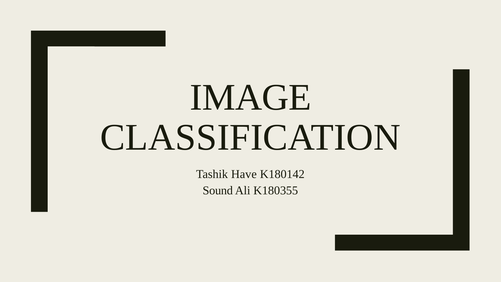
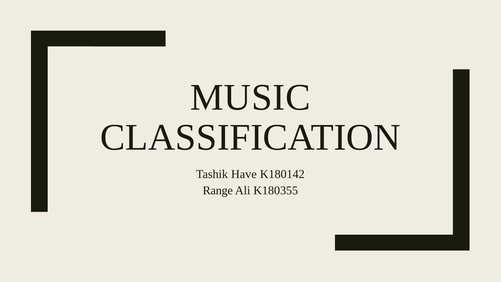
IMAGE: IMAGE -> MUSIC (250, 97)
Sound: Sound -> Range (218, 190)
